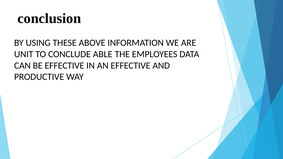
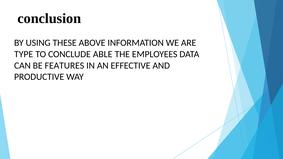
UNIT: UNIT -> TYPE (24, 54)
BE EFFECTIVE: EFFECTIVE -> FEATURES (64, 66)
